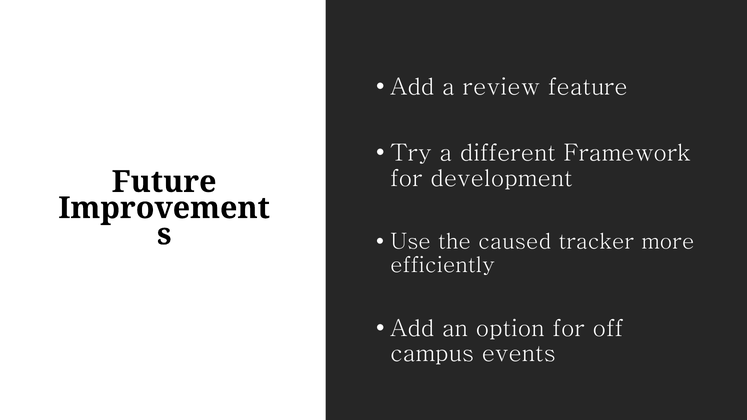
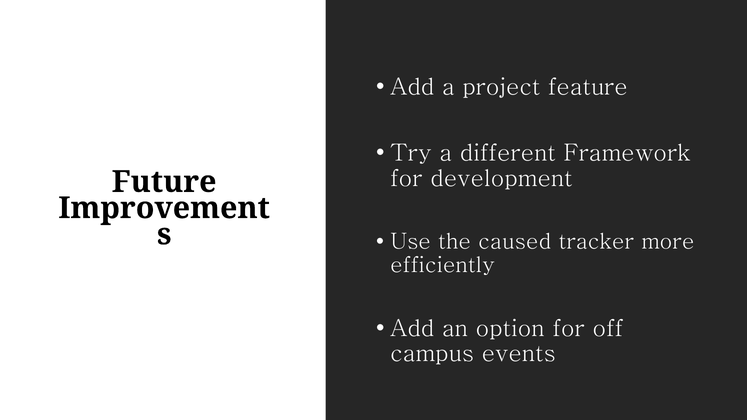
review: review -> project (501, 87)
